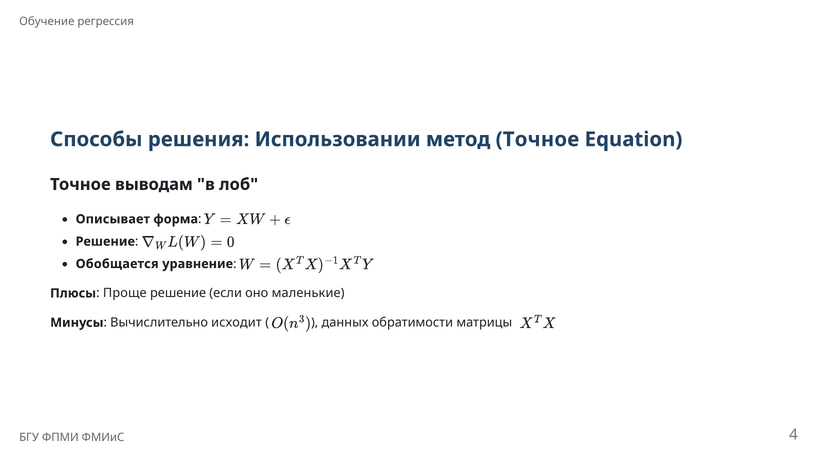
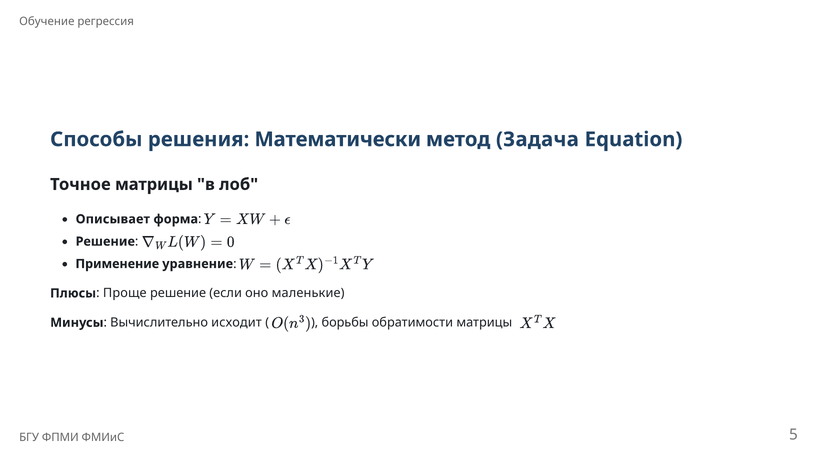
Использовании: Использовании -> Математически (338, 139)
метод Точное: Точное -> Задача (537, 139)
Точное выводам: выводам -> матрицы (154, 184)
Обобщается: Обобщается -> Применение (117, 264)
данных: данных -> борьбы (345, 322)
4: 4 -> 5 (793, 434)
